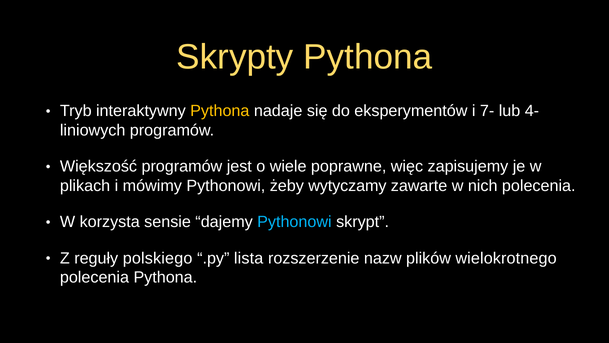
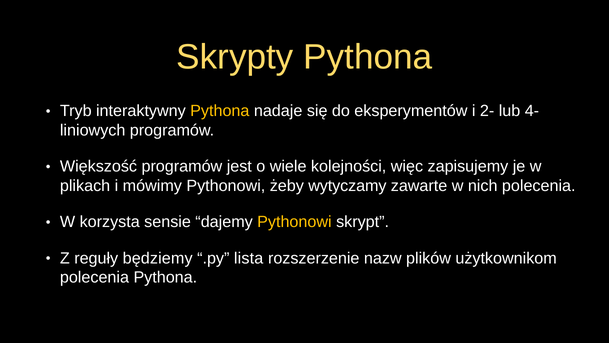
7-: 7- -> 2- (487, 111)
poprawne: poprawne -> kolejności (349, 166)
Pythonowi colour: light blue -> yellow (294, 222)
polskiego: polskiego -> będziemy (158, 258)
wielokrotnego: wielokrotnego -> użytkownikom (506, 258)
